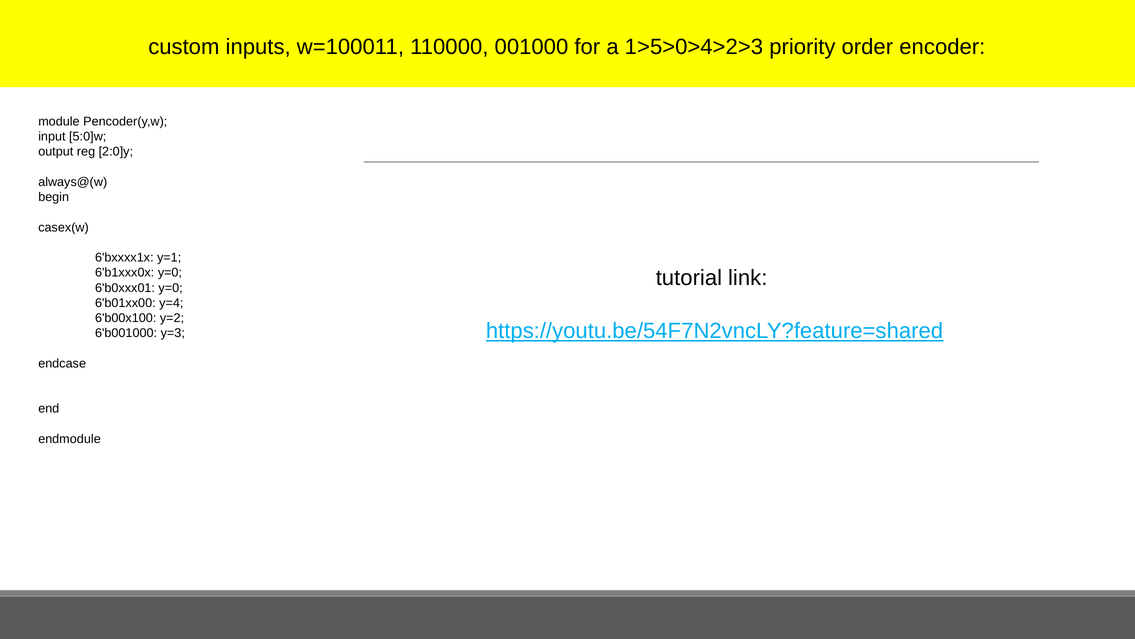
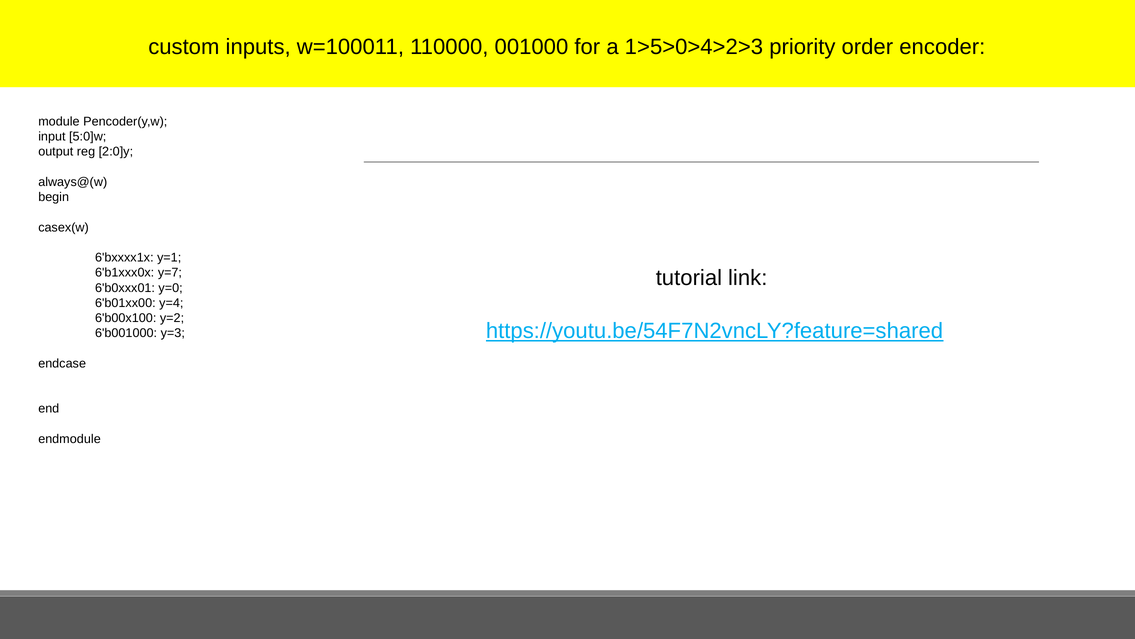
6'b1xxx0x y=0: y=0 -> y=7 (170, 273)
